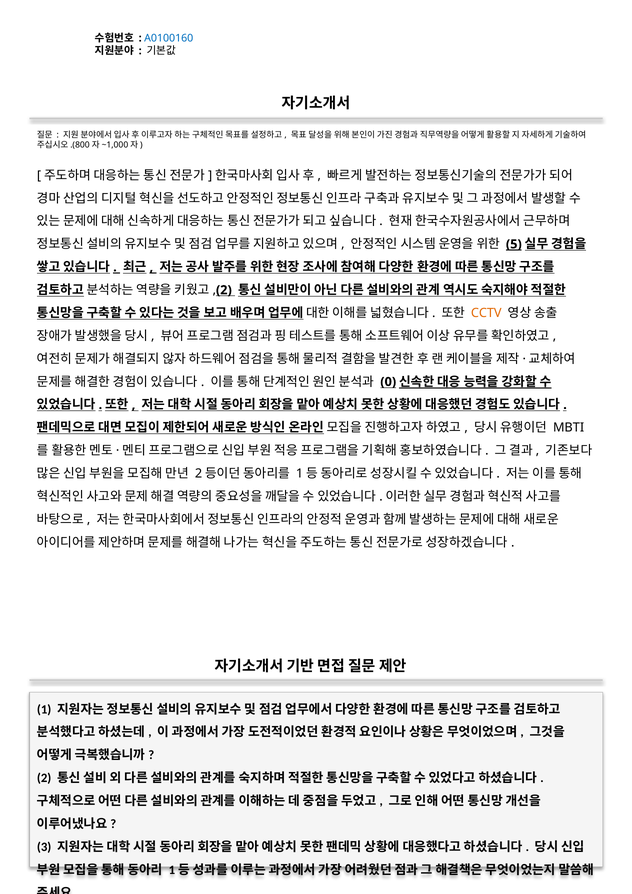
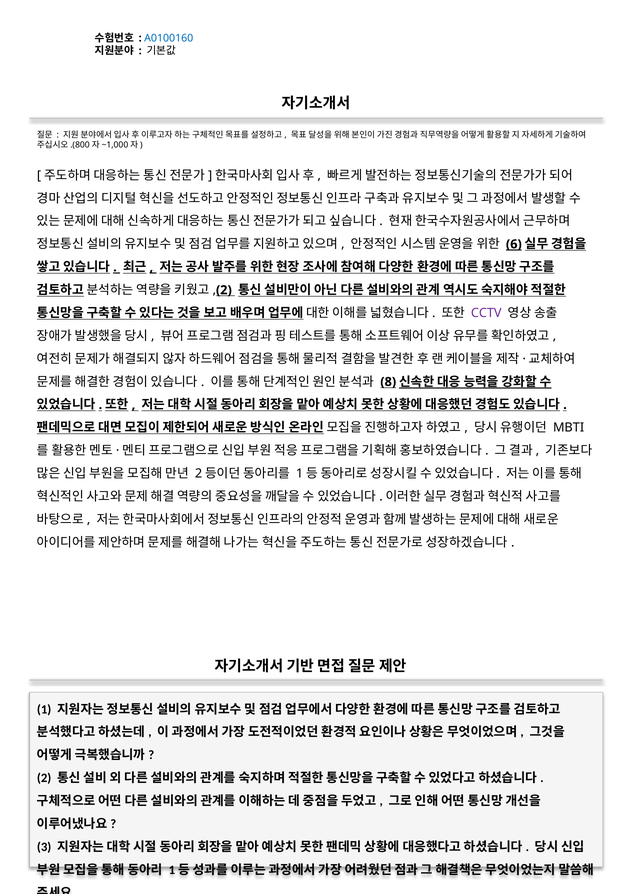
5: 5 -> 6 (514, 244)
CCTV colour: orange -> purple (486, 313)
0: 0 -> 8 (388, 382)
